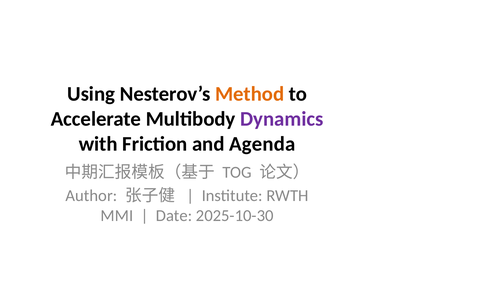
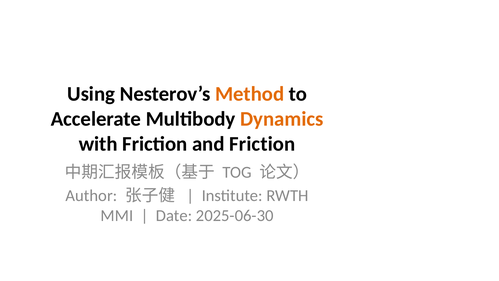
Dynamics colour: purple -> orange (282, 119)
and Agenda: Agenda -> Friction (262, 144)
2025-10-30: 2025-10-30 -> 2025-06-30 (235, 215)
